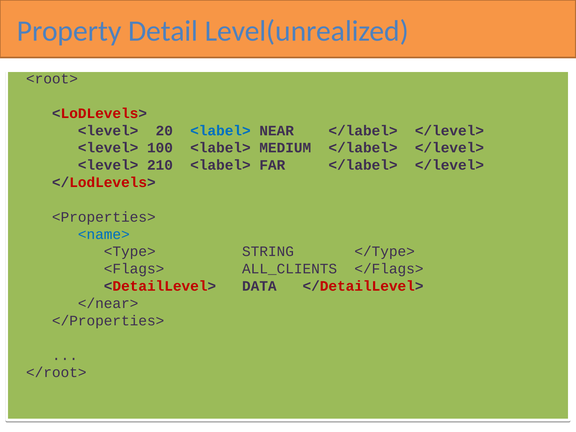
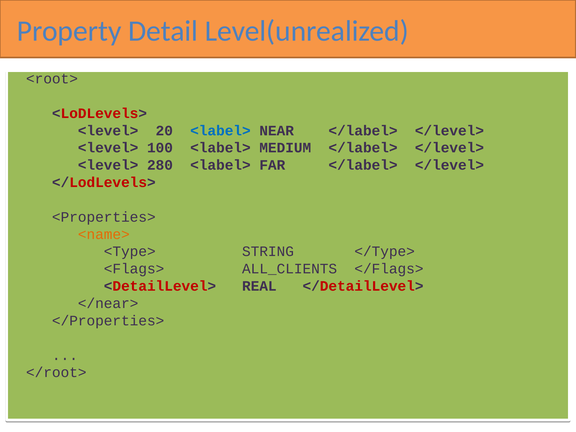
210: 210 -> 280 (160, 165)
<name> colour: blue -> orange (104, 234)
DATA: DATA -> REAL (259, 286)
